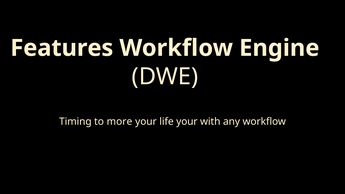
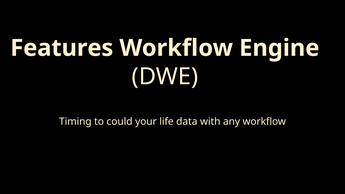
more: more -> could (120, 122)
life your: your -> data (187, 122)
